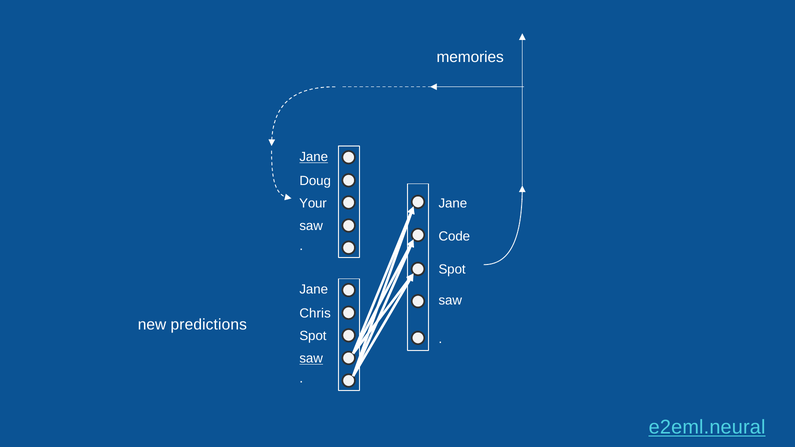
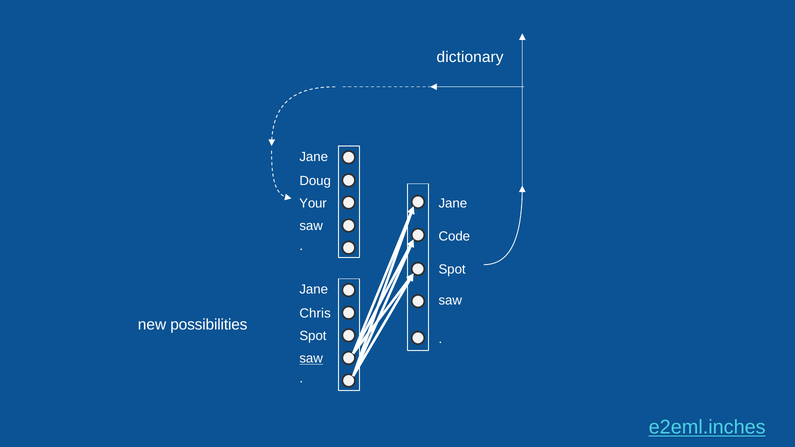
memories: memories -> dictionary (470, 57)
Jane underline: present -> none (314, 157)
predictions: predictions -> possibilities (209, 325)
e2eml.neural: e2eml.neural -> e2eml.inches (707, 427)
